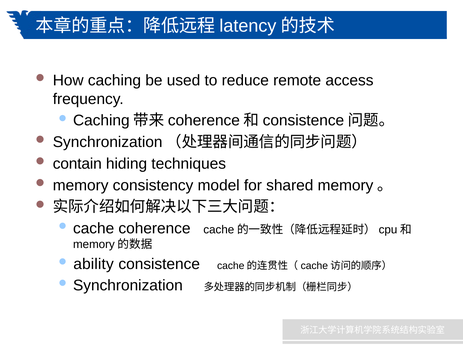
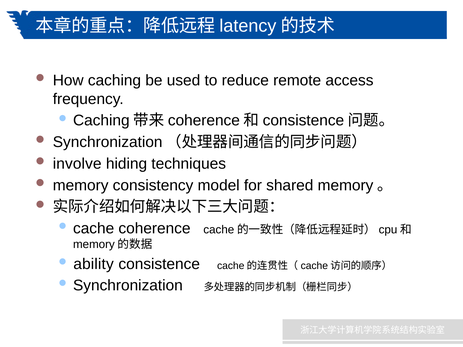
contain: contain -> involve (77, 164)
